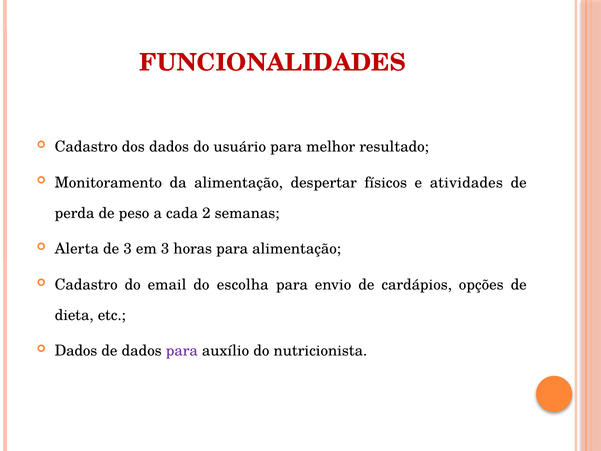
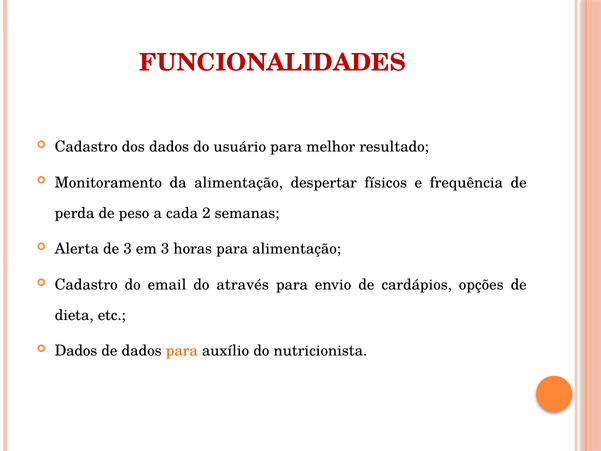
atividades: atividades -> frequência (466, 183)
escolha: escolha -> através (243, 285)
para colour: purple -> orange (182, 351)
